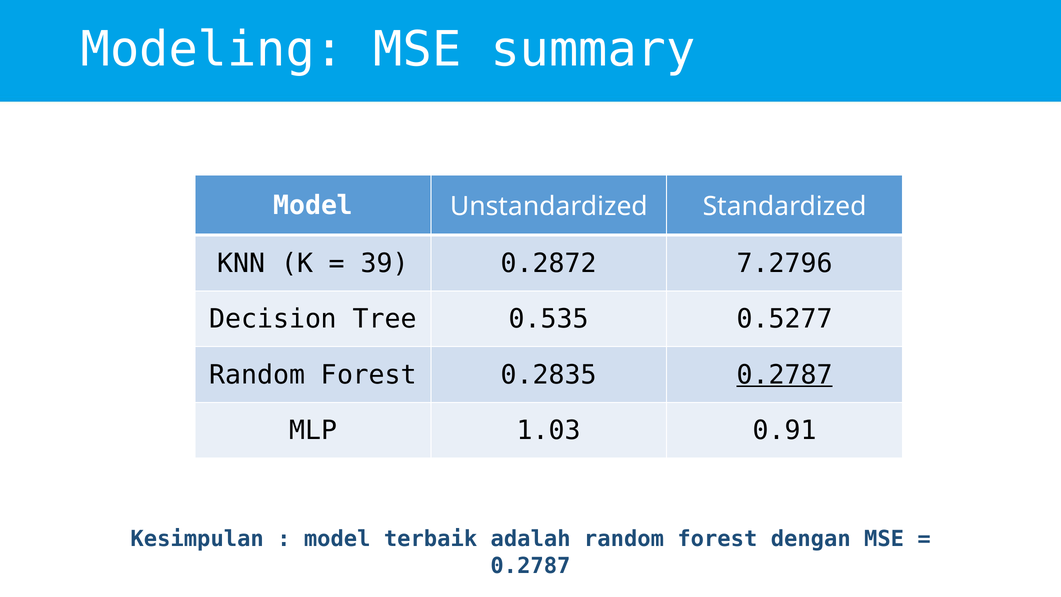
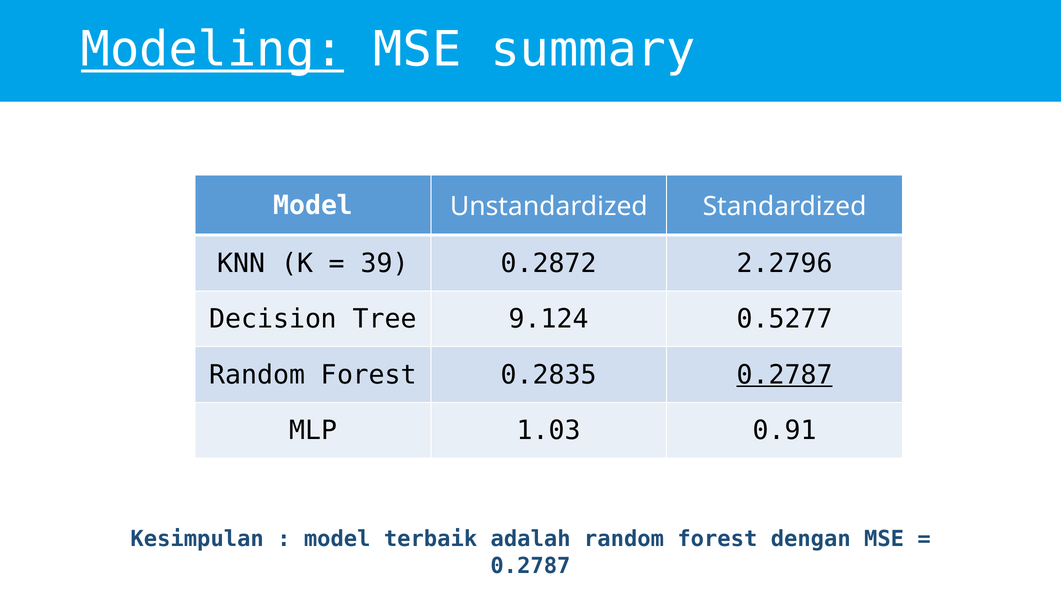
Modeling underline: none -> present (213, 50)
7.2796: 7.2796 -> 2.2796 (785, 263)
0.535: 0.535 -> 9.124 (549, 319)
